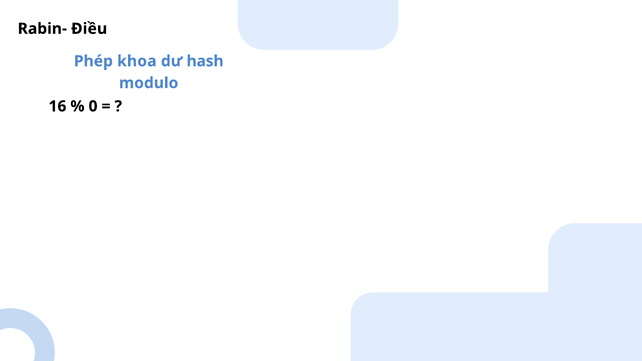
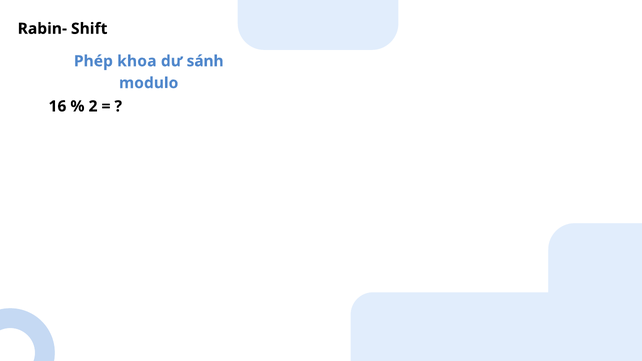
Điều: Điều -> Shift (89, 29)
hash: hash -> sánh (205, 61)
0: 0 -> 2 (93, 106)
